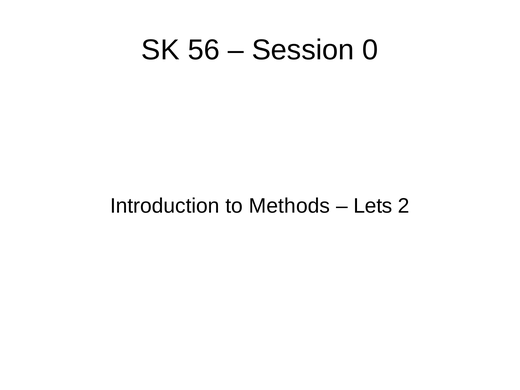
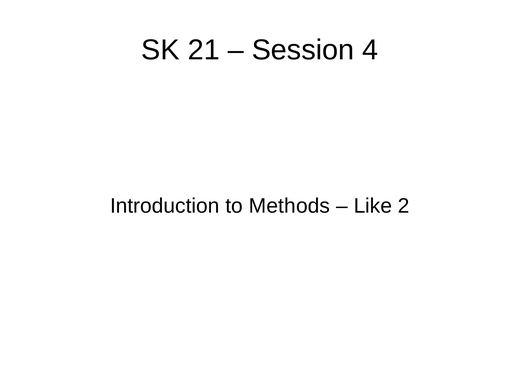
56: 56 -> 21 (204, 50)
0: 0 -> 4 (370, 50)
Lets: Lets -> Like (373, 206)
